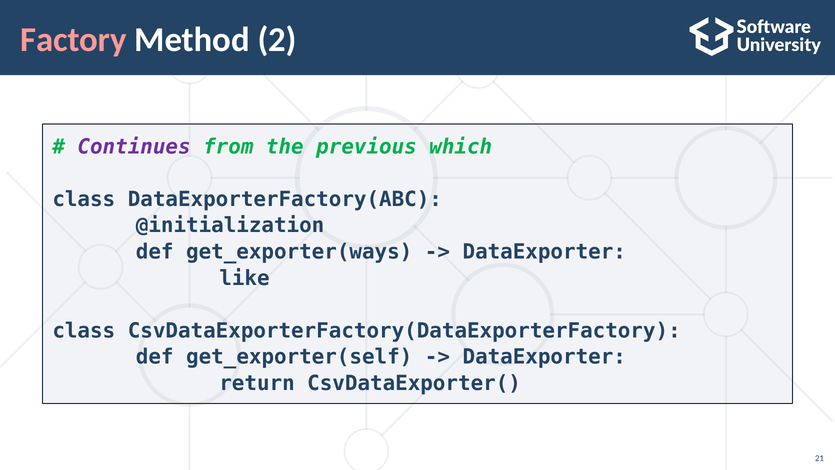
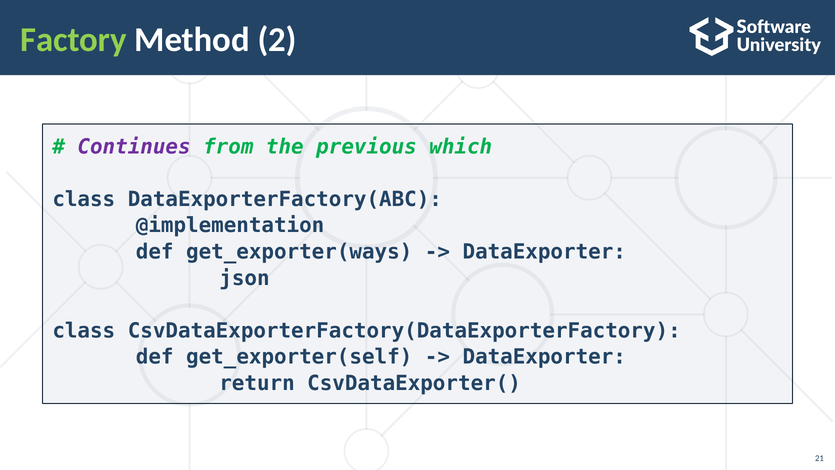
Factory colour: pink -> light green (73, 40)
@initialization: @initialization -> @implementation (230, 225)
like: like -> json (244, 278)
